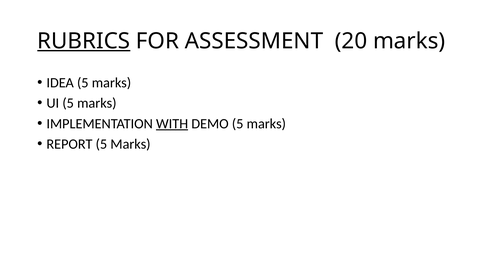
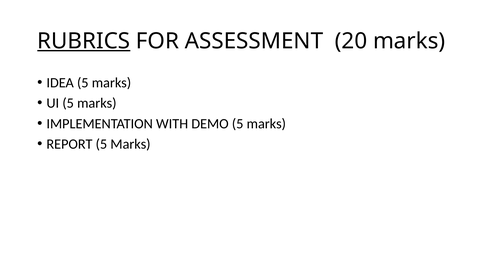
WITH underline: present -> none (172, 124)
